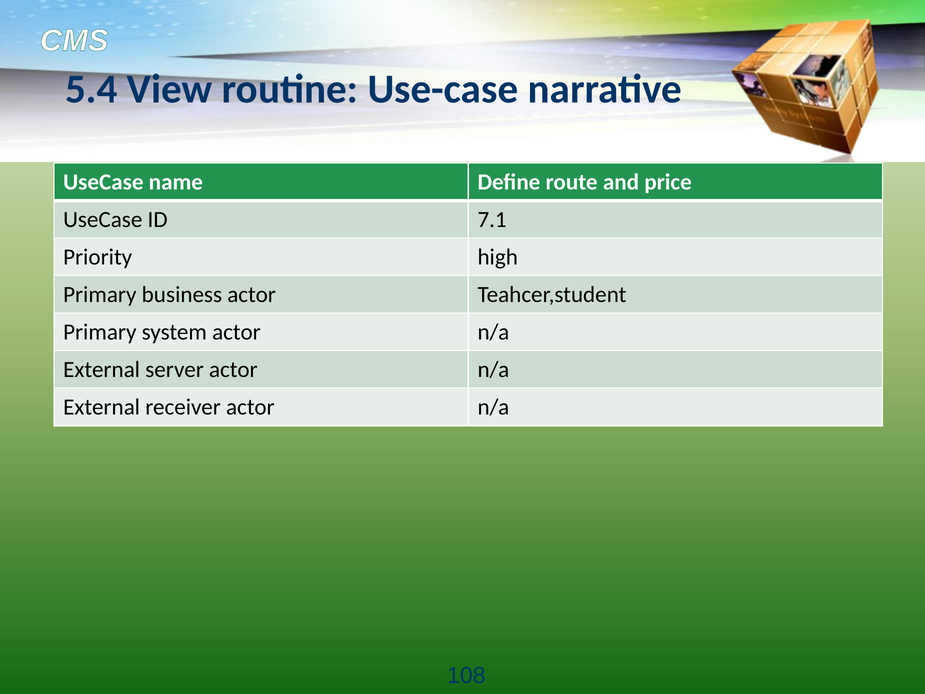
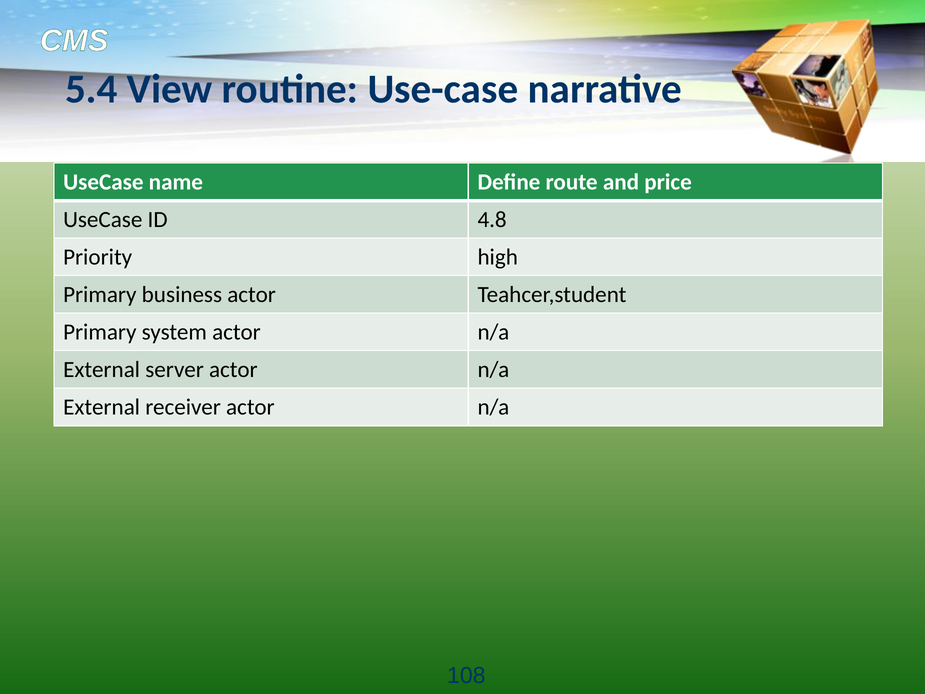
7.1: 7.1 -> 4.8 (492, 220)
